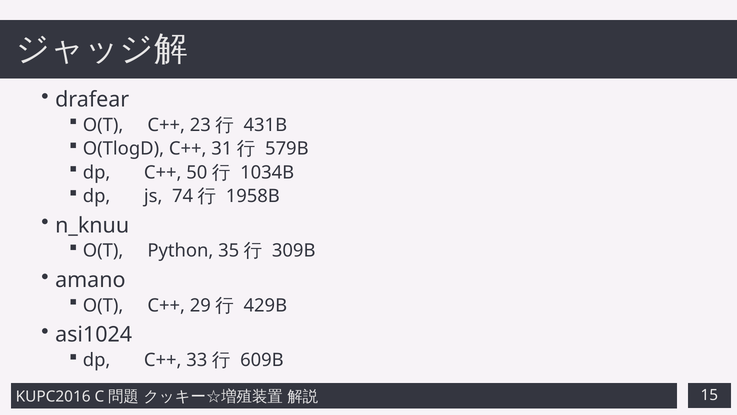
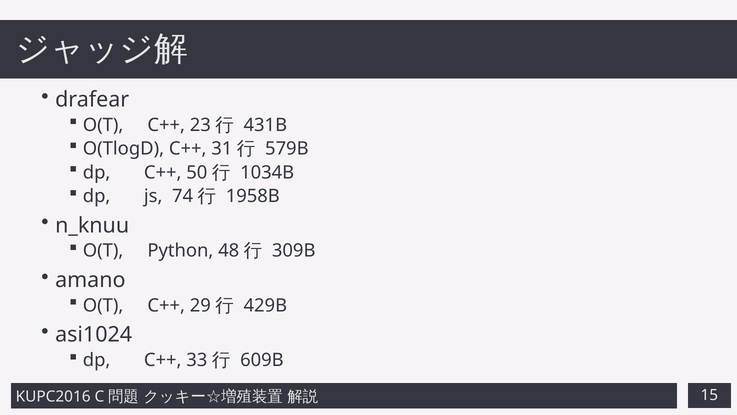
35: 35 -> 48 (229, 251)
